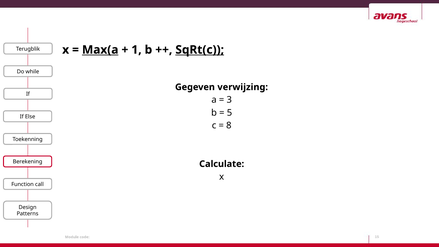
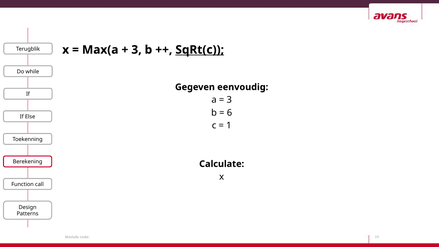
Max(a underline: present -> none (100, 50)
1: 1 -> 3 (136, 50)
verwijzing: verwijzing -> eenvoudig (243, 87)
5: 5 -> 6 (229, 113)
8: 8 -> 1 (229, 125)
